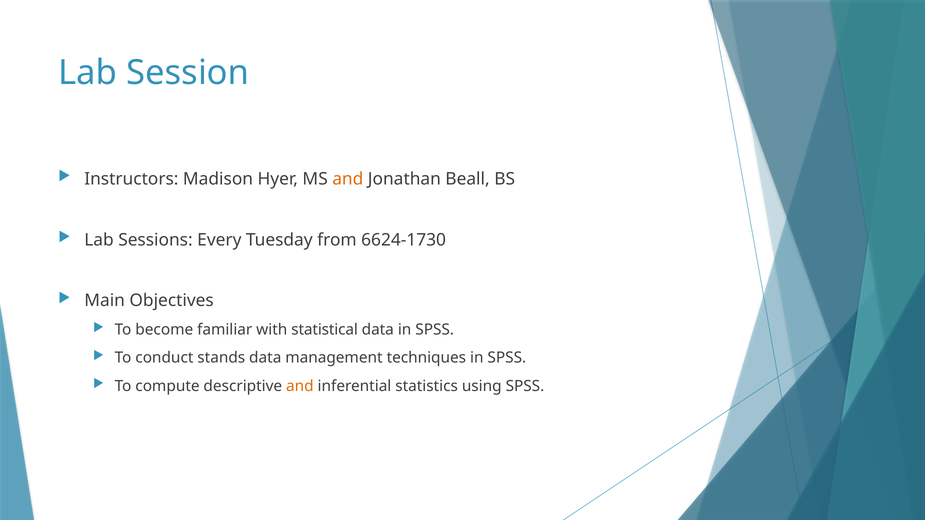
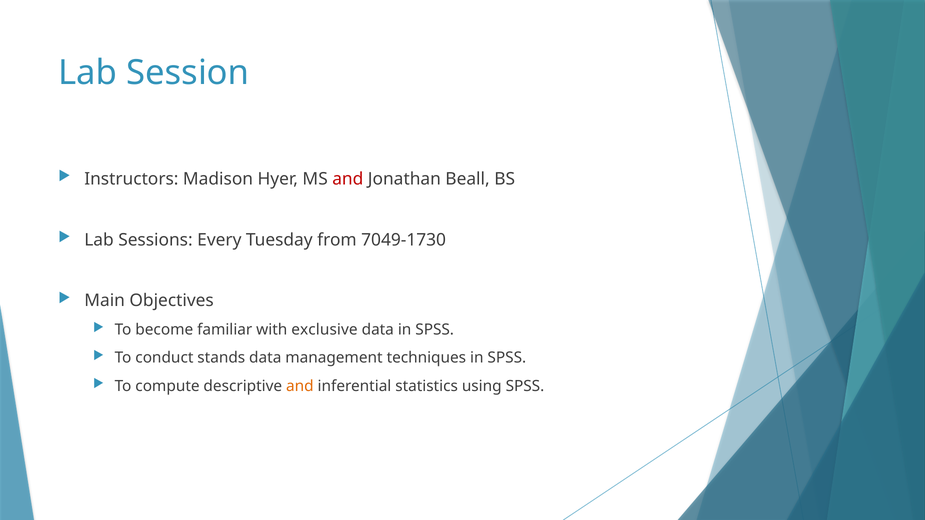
and colour: orange -> red (348, 179)
6624-1730: 6624-1730 -> 7049-1730 (404, 240)
statistical: statistical -> exclusive (324, 330)
